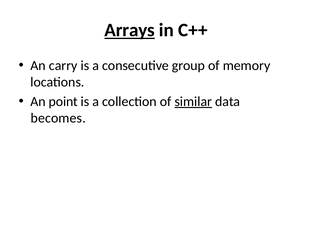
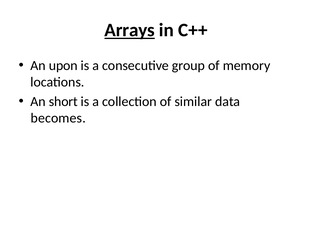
carry: carry -> upon (63, 65)
point: point -> short (63, 102)
similar underline: present -> none (193, 102)
